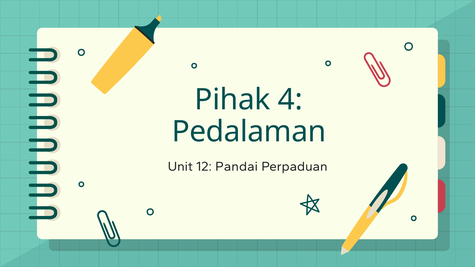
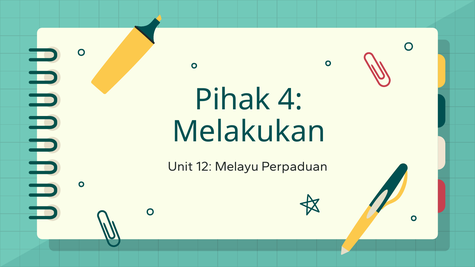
Pedalaman: Pedalaman -> Melakukan (249, 132)
Pandai: Pandai -> Melayu (237, 166)
